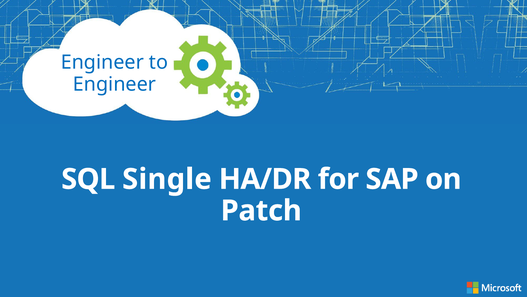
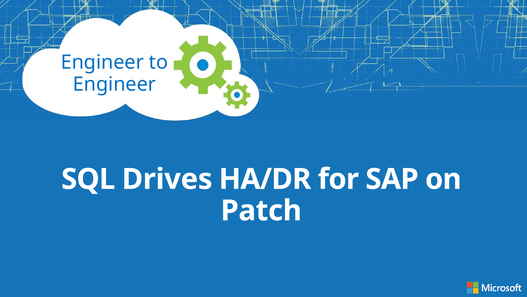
Single: Single -> Drives (167, 179)
